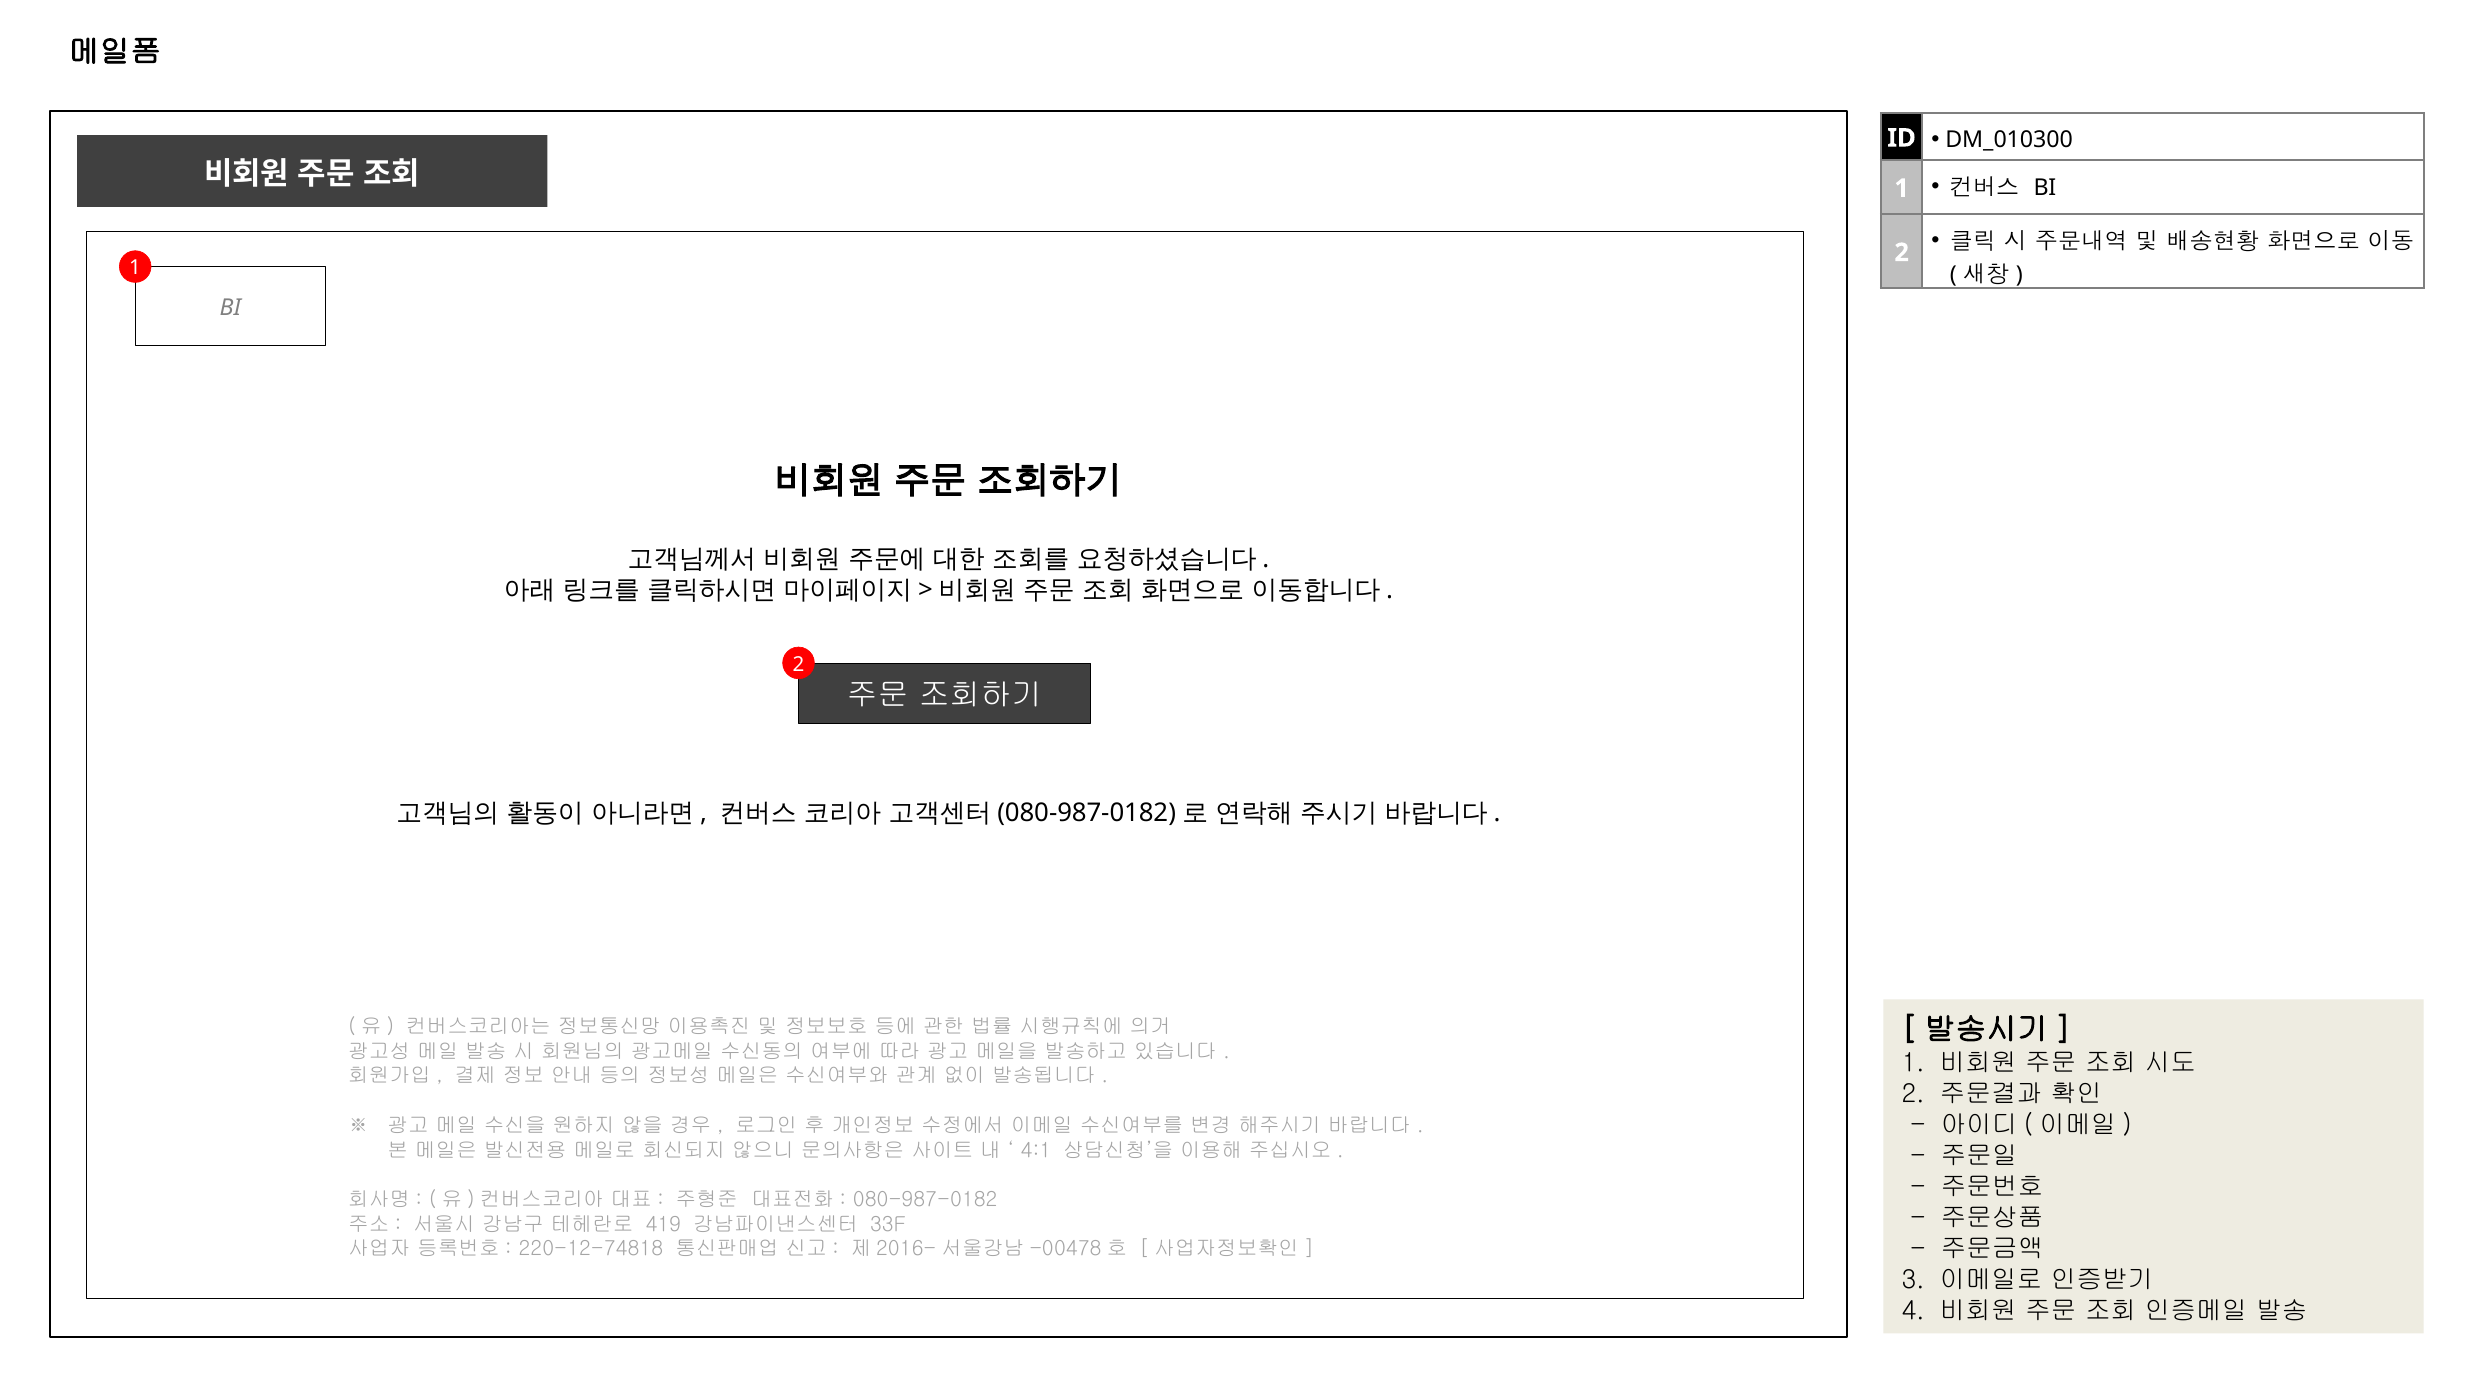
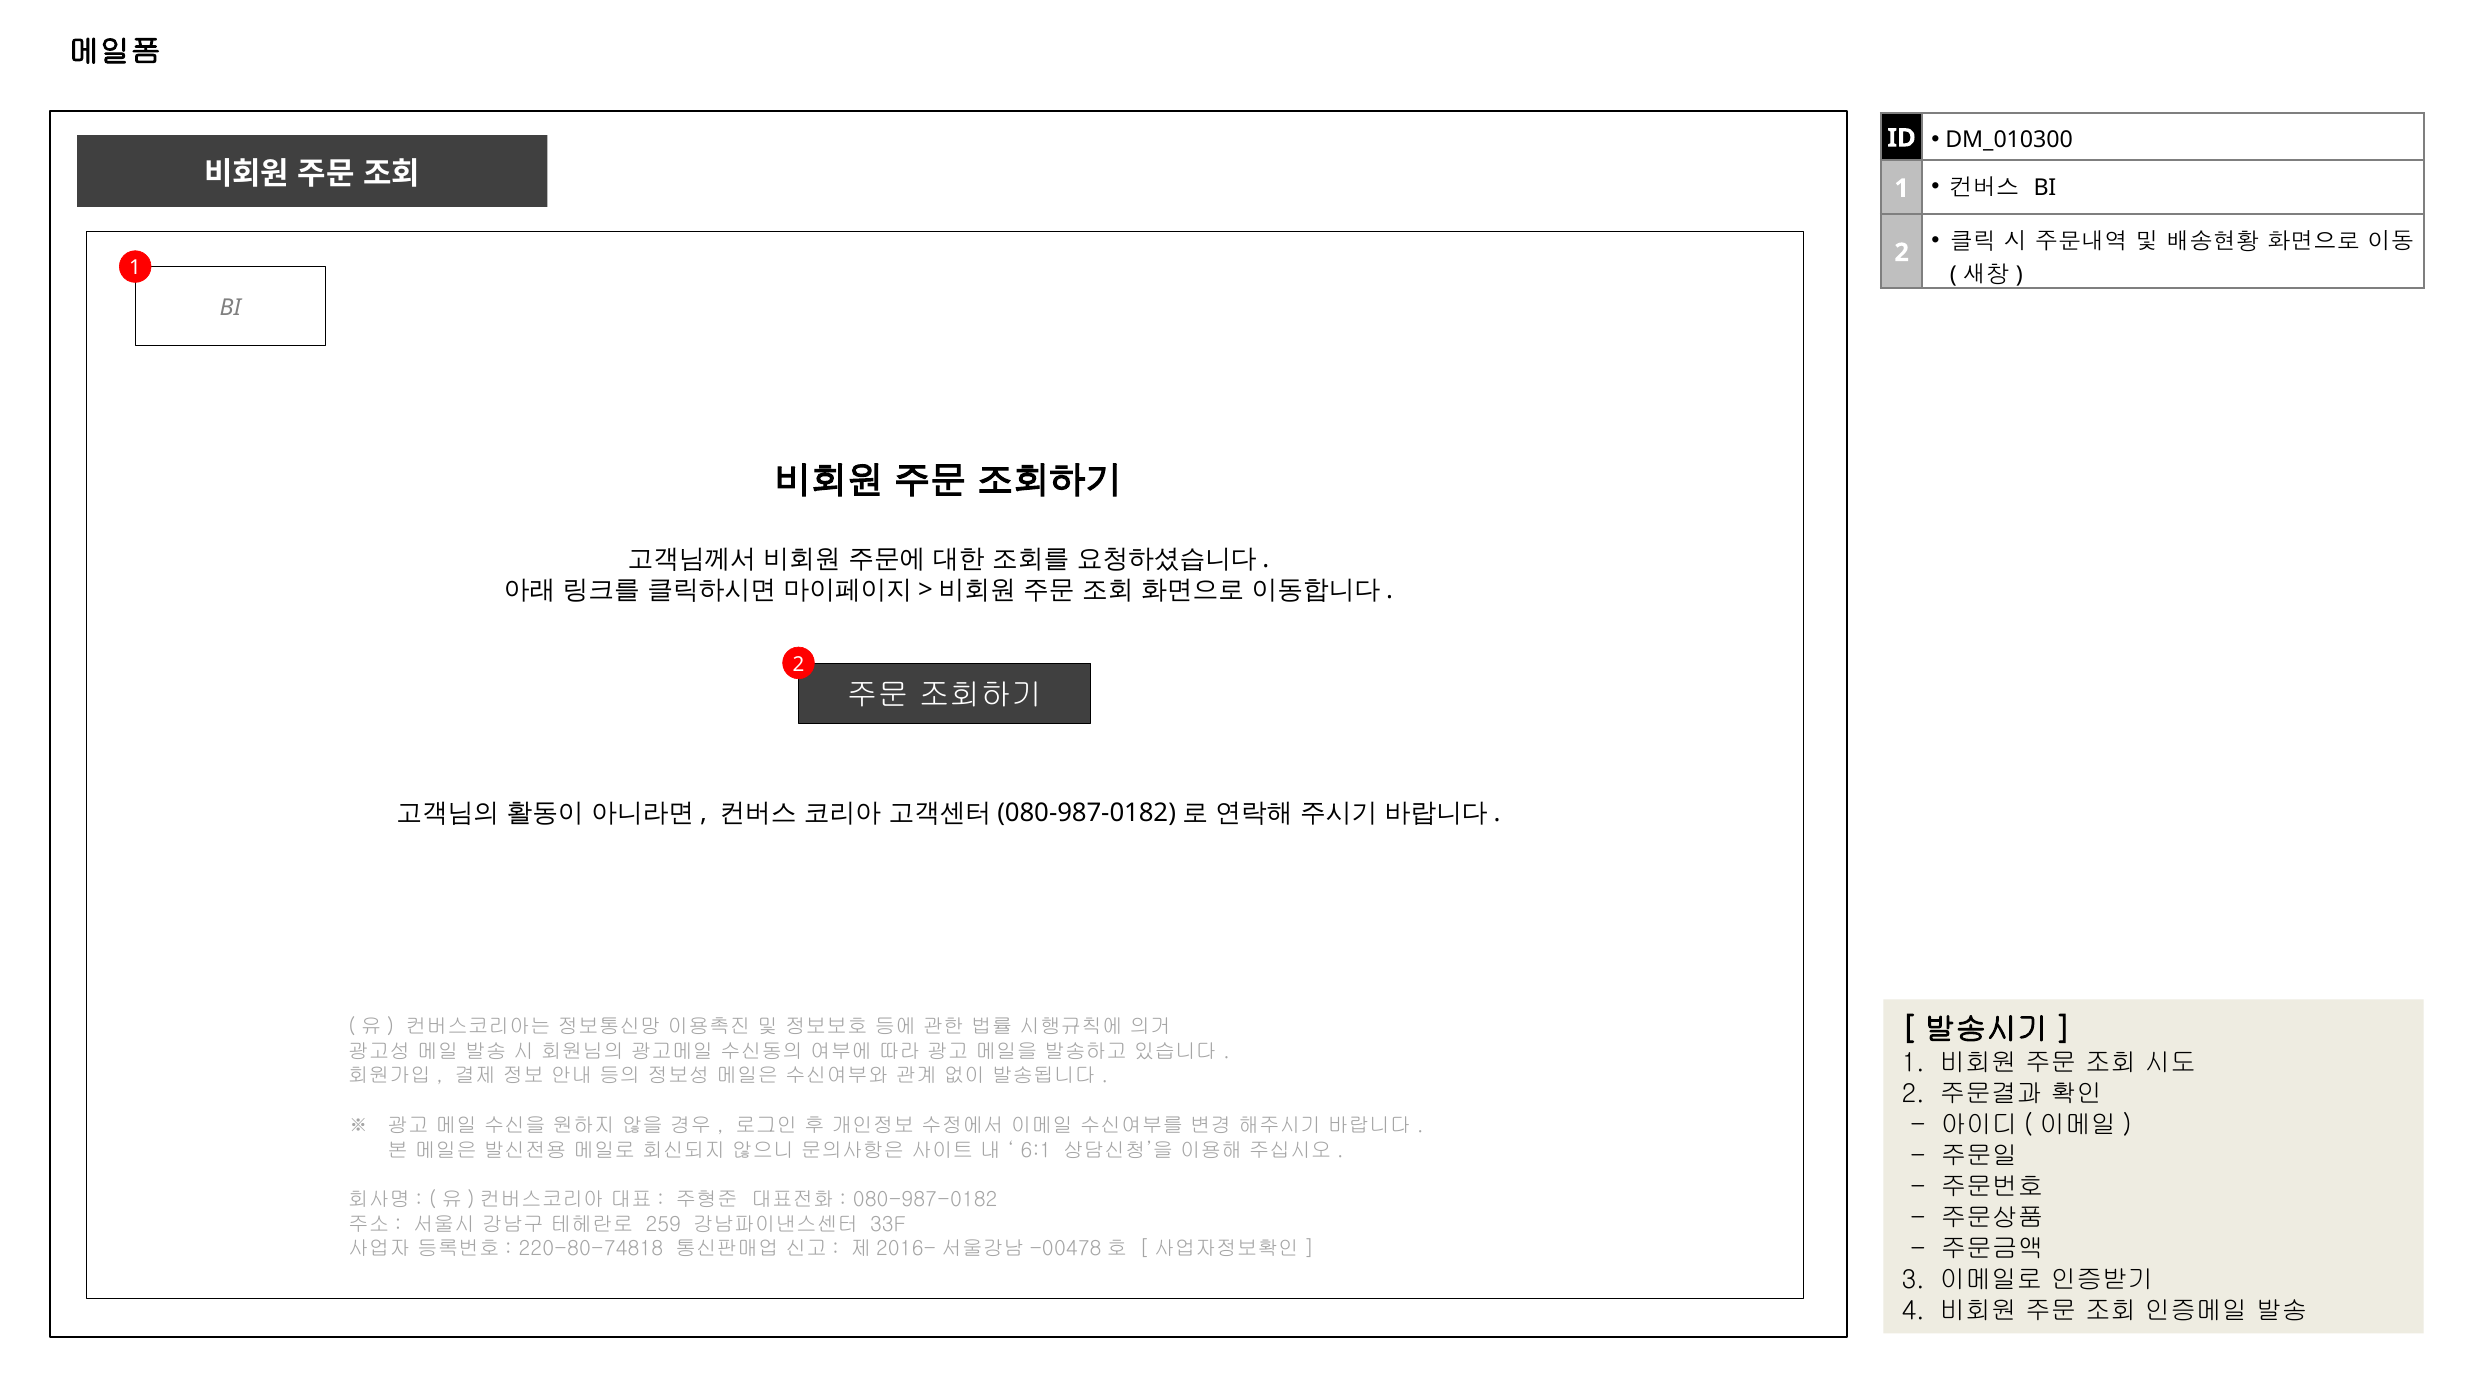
4:1: 4:1 -> 6:1 (1036, 1150)
419: 419 -> 259 (663, 1224)
220-12-74818: 220-12-74818 -> 220-80-74818 (591, 1249)
